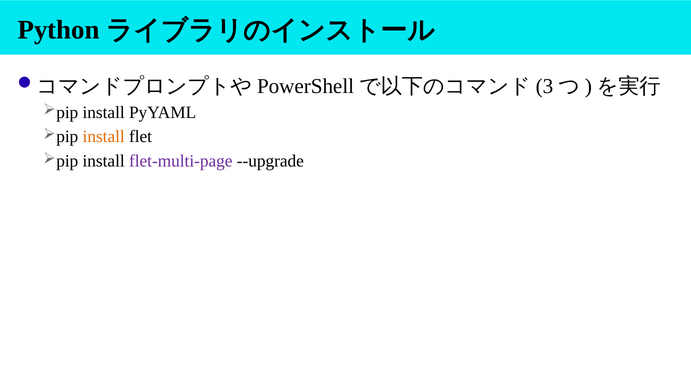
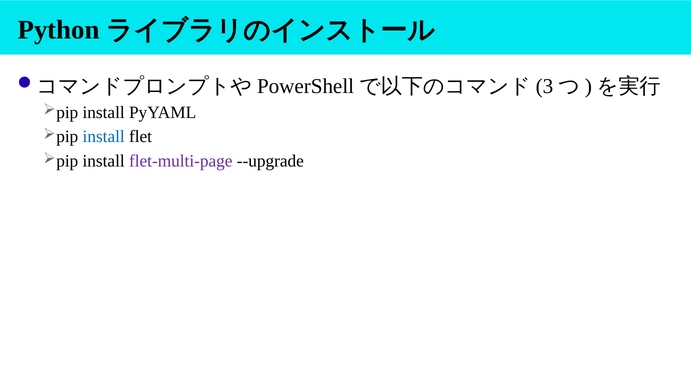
install colour: orange -> blue (104, 137)
